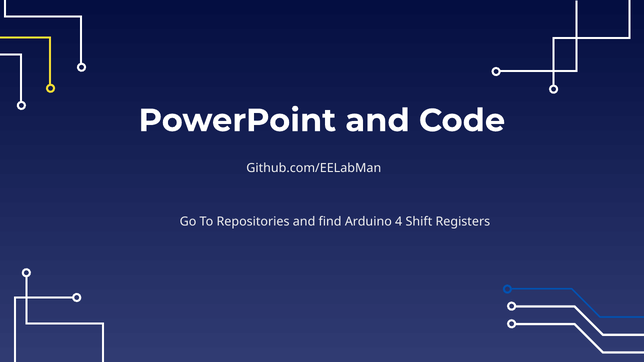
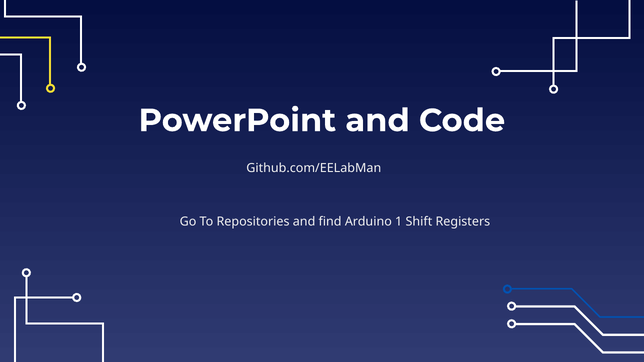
4: 4 -> 1 (399, 222)
